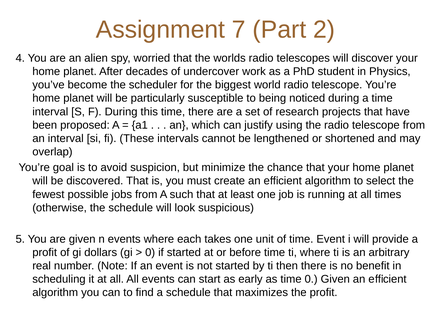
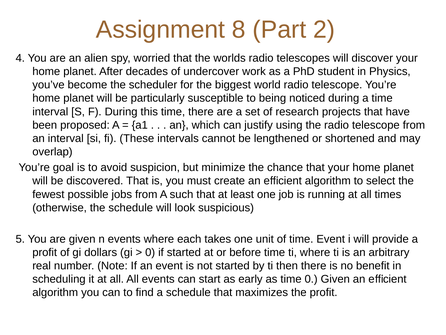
7: 7 -> 8 (239, 30)
